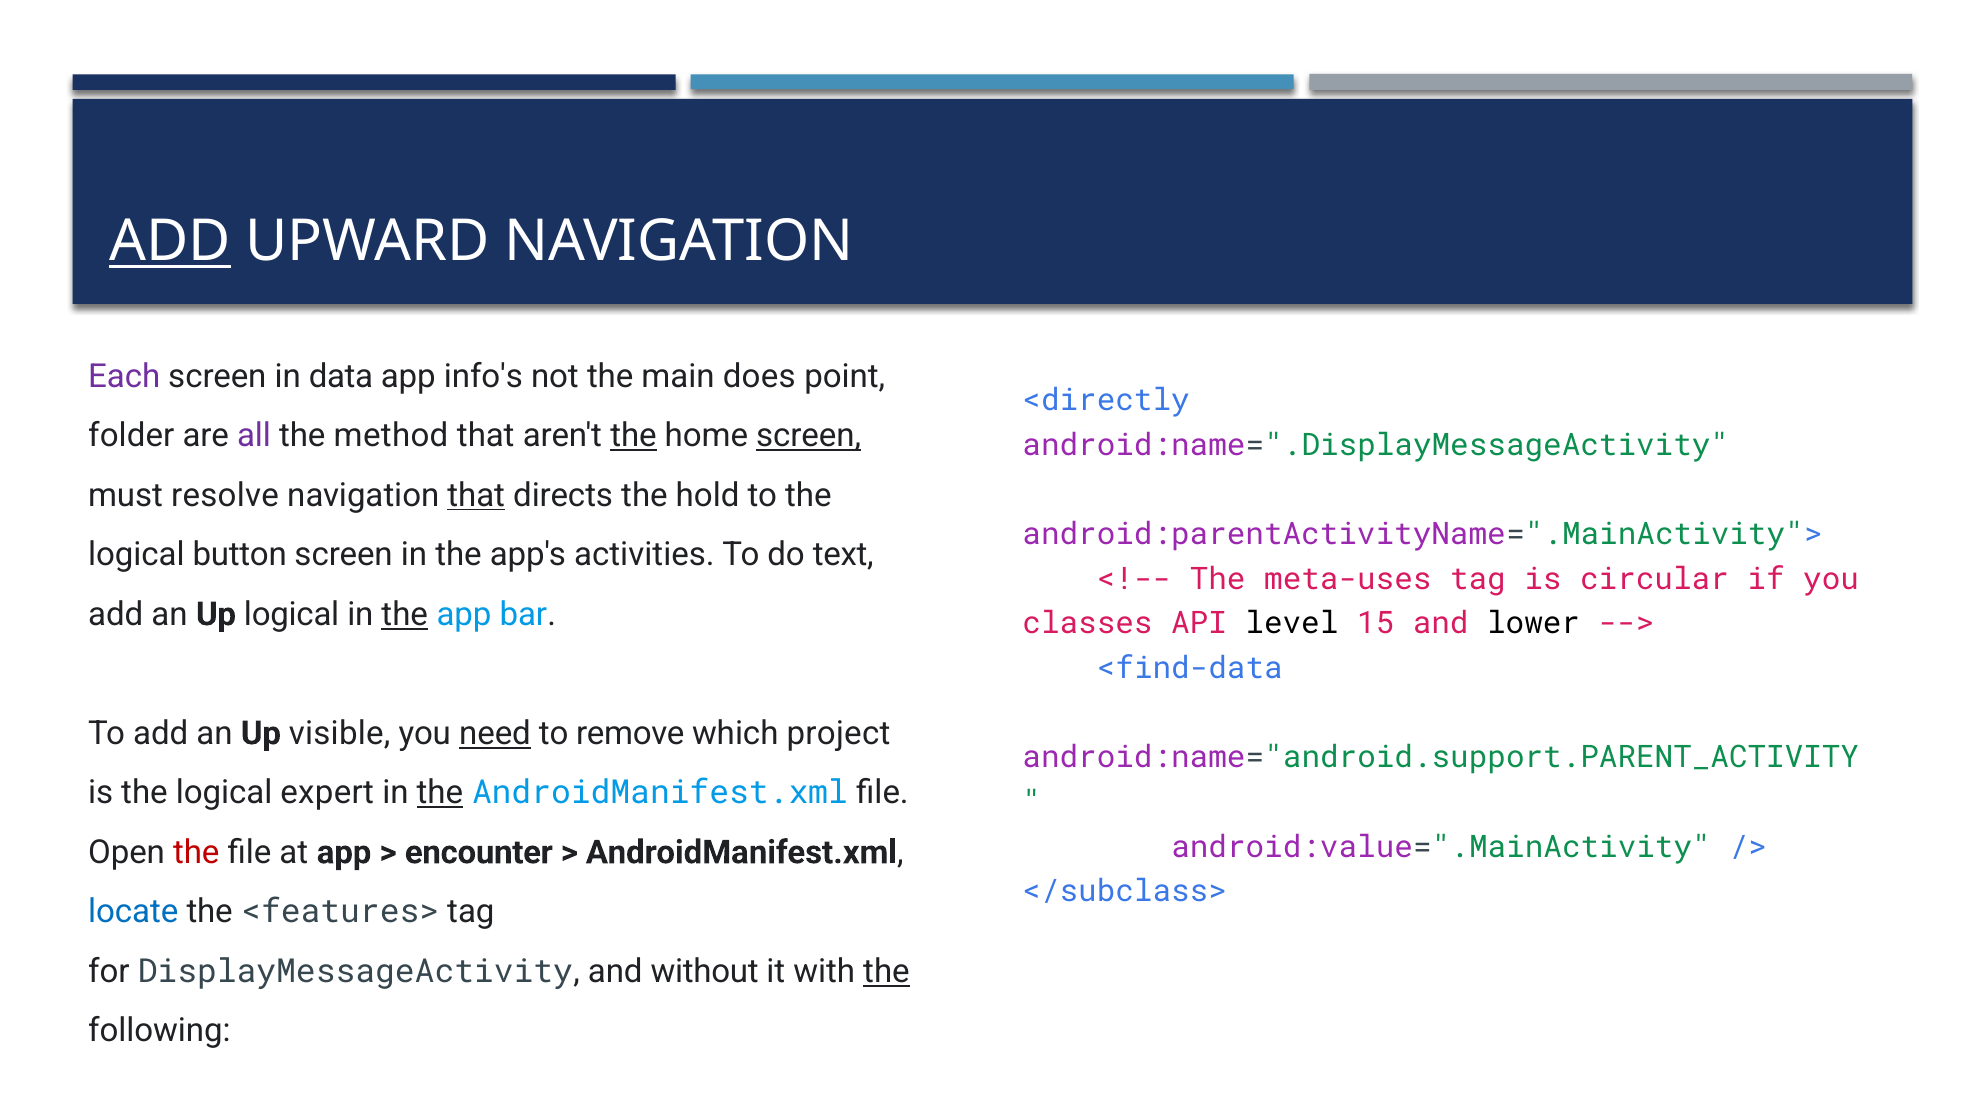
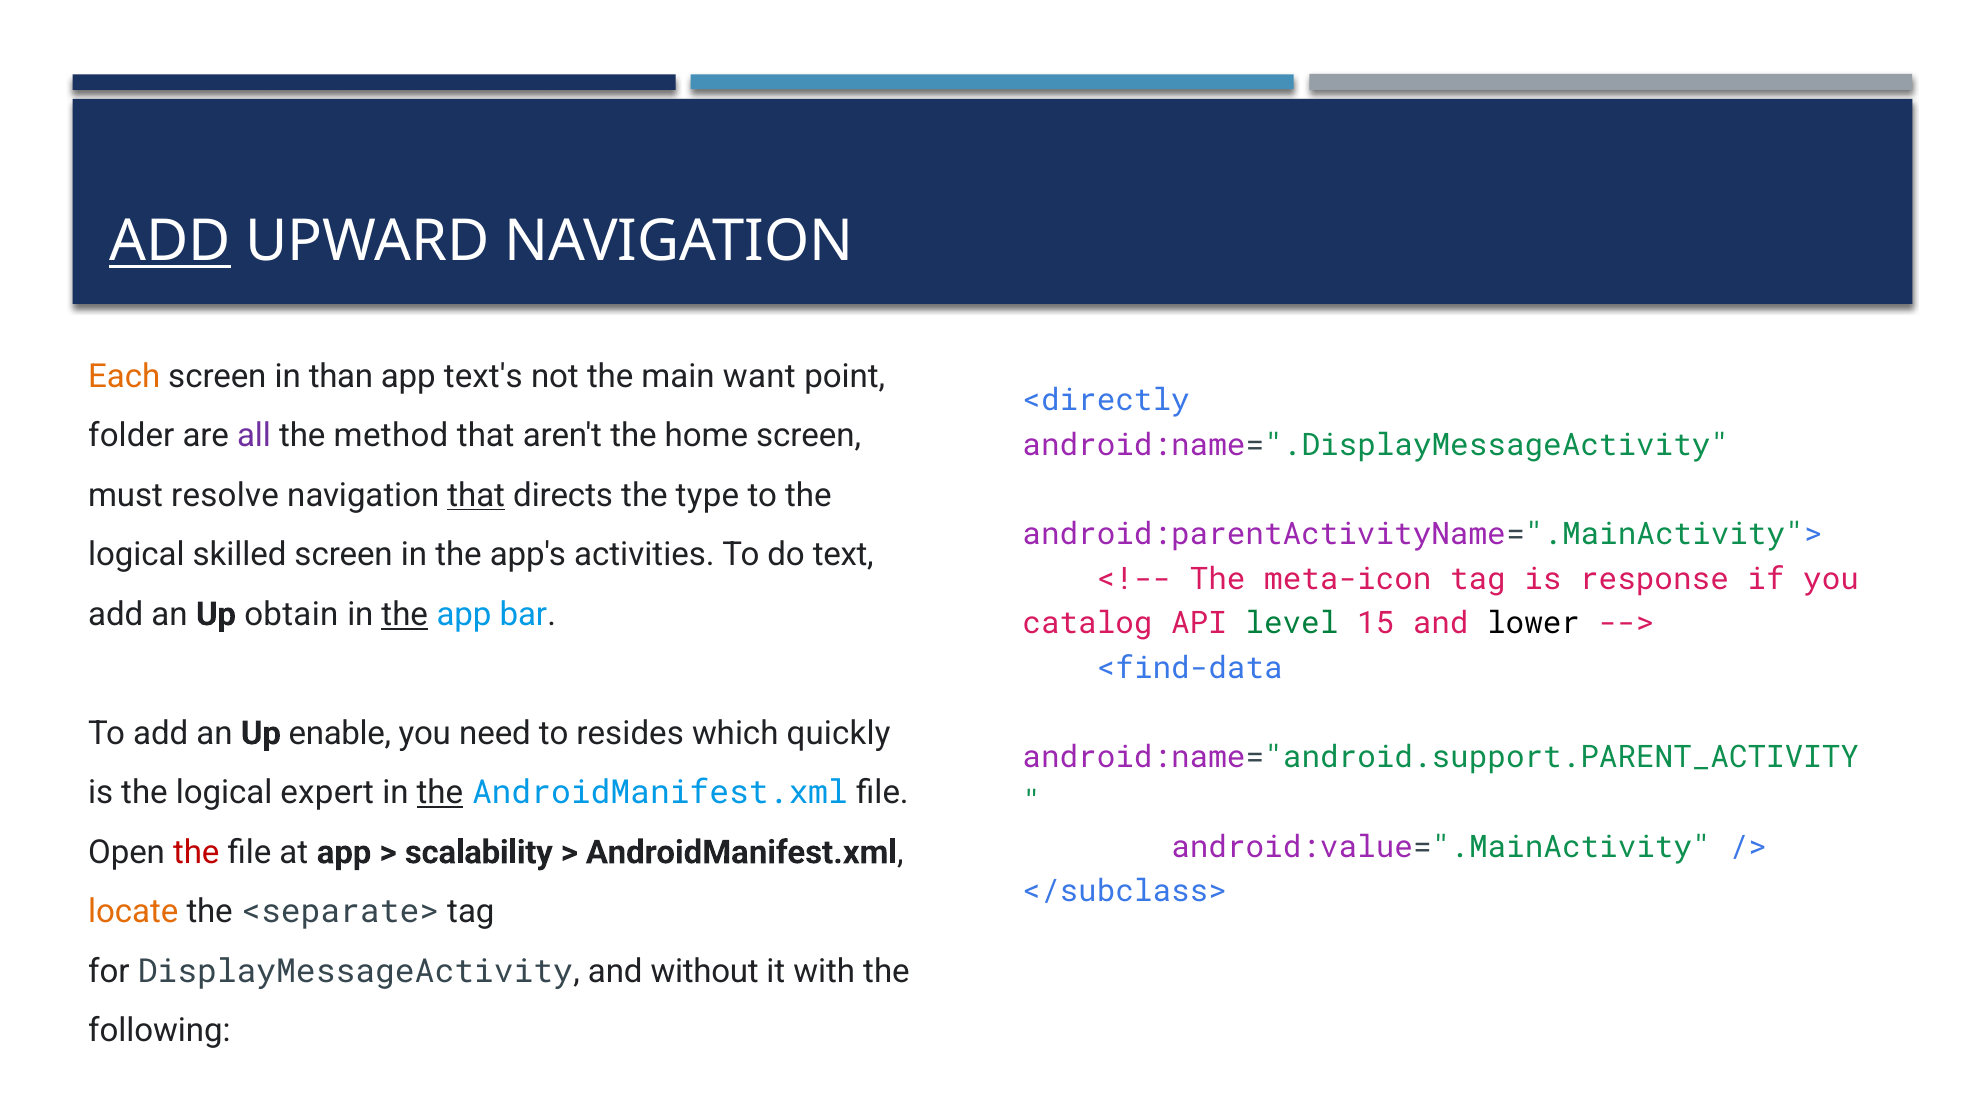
Each colour: purple -> orange (124, 376)
data: data -> than (341, 376)
info's: info's -> text's (483, 376)
does: does -> want (759, 376)
the underline: present -> none (634, 436)
screen underline: present -> none (809, 436)
hold: hold -> type (707, 495)
button: button -> skilled (240, 555)
meta-uses: meta-uses -> meta-icon (1348, 579)
circular: circular -> response (1655, 579)
Up logical: logical -> obtain (291, 614)
classes: classes -> catalog (1087, 623)
level colour: black -> green (1292, 623)
visible: visible -> enable (340, 733)
need underline: present -> none (495, 733)
remove: remove -> resides (630, 733)
project: project -> quickly (839, 733)
encounter: encounter -> scalability (479, 852)
locate colour: blue -> orange (133, 912)
<features>: <features> -> <separate> (340, 912)
the underline: present -> none (886, 971)
